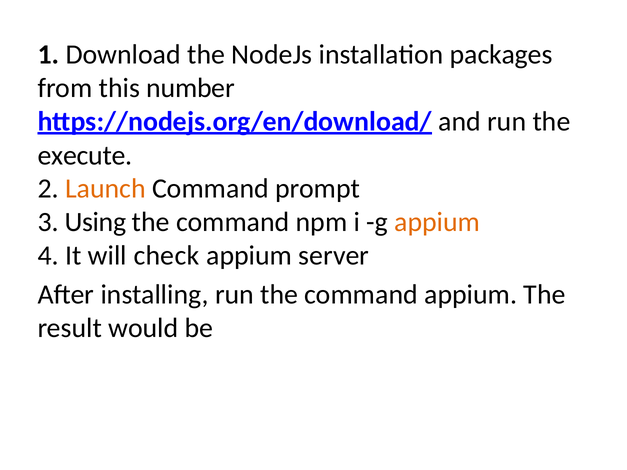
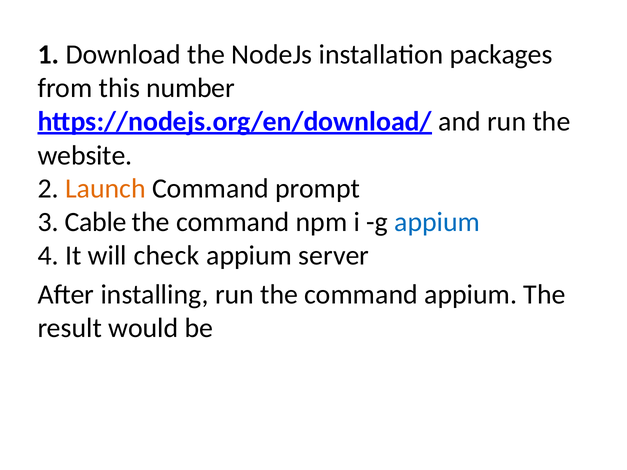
execute: execute -> website (85, 155)
Using: Using -> Cable (95, 222)
appium colour: orange -> blue (437, 222)
